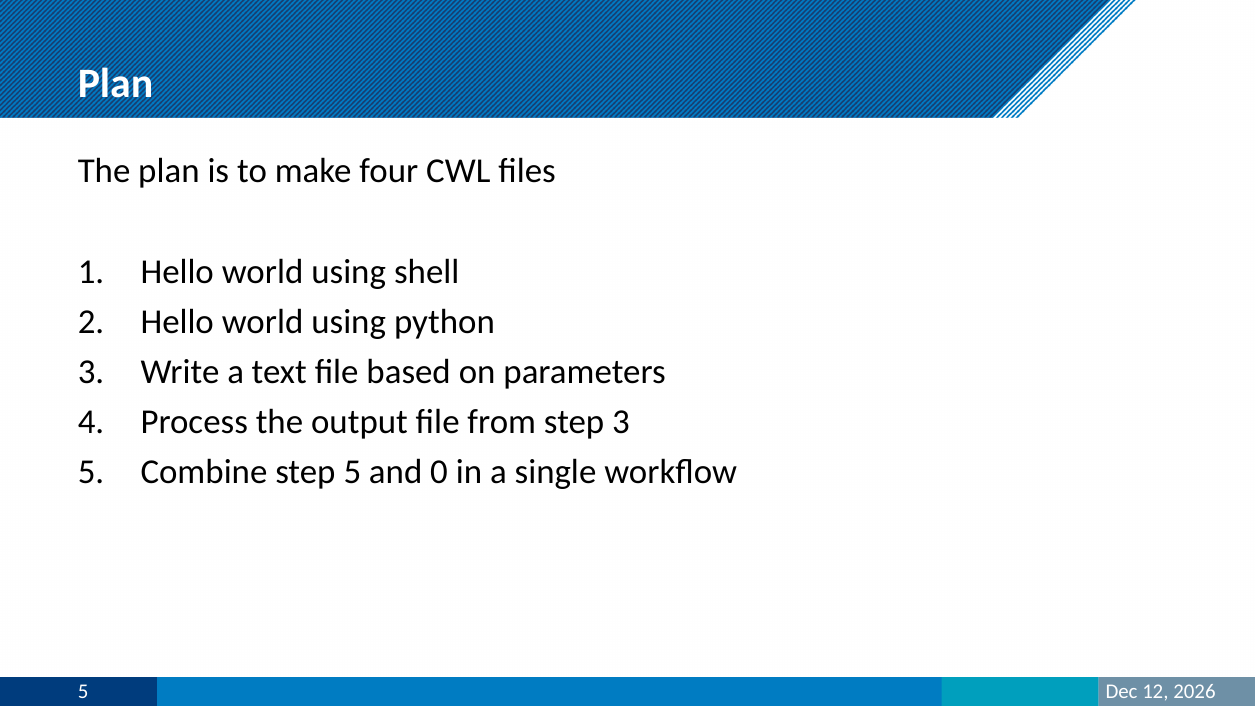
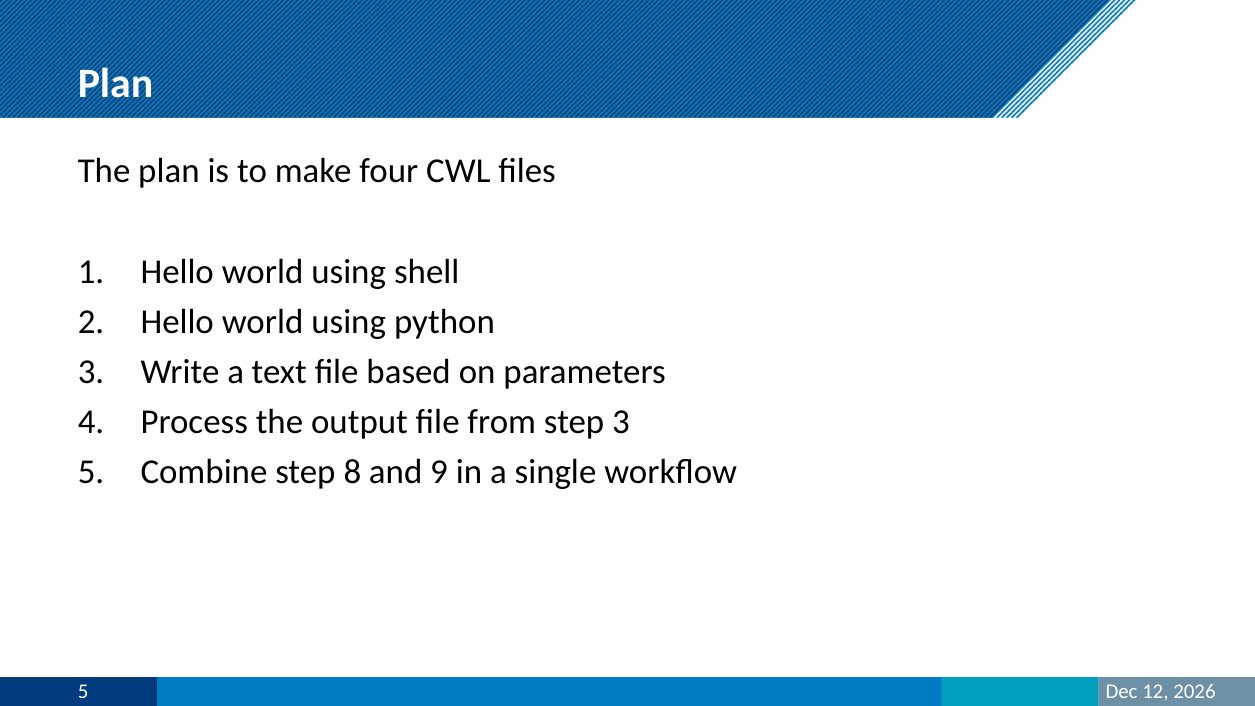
step 5: 5 -> 8 (352, 472)
0: 0 -> 9 (439, 472)
